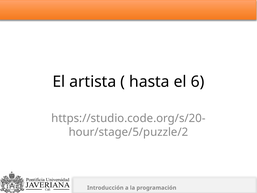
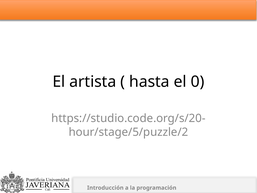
6: 6 -> 0 (198, 82)
